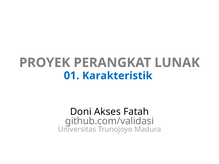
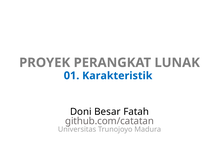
Akses: Akses -> Besar (107, 112)
github.com/validasi: github.com/validasi -> github.com/catatan (110, 121)
